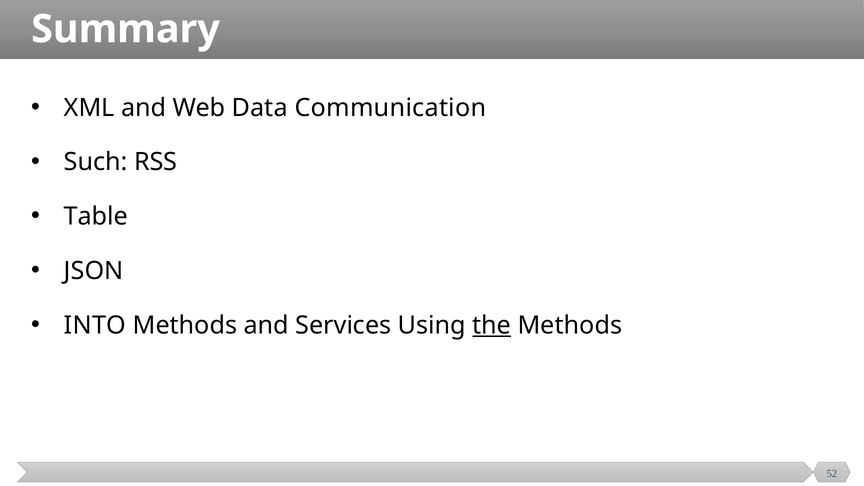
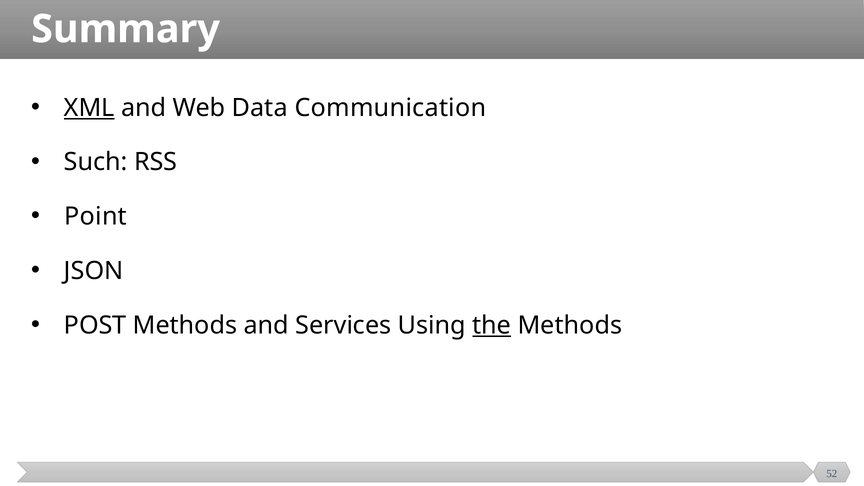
XML underline: none -> present (89, 108)
Table: Table -> Point (96, 217)
INTO: INTO -> POST (95, 325)
